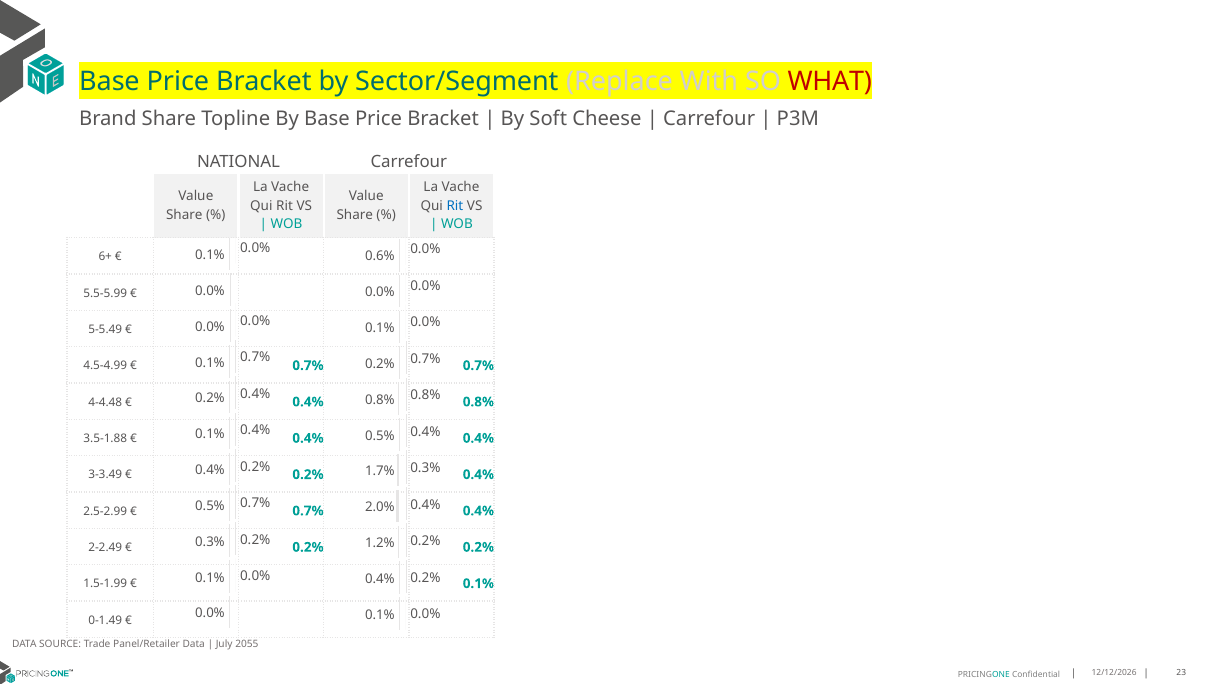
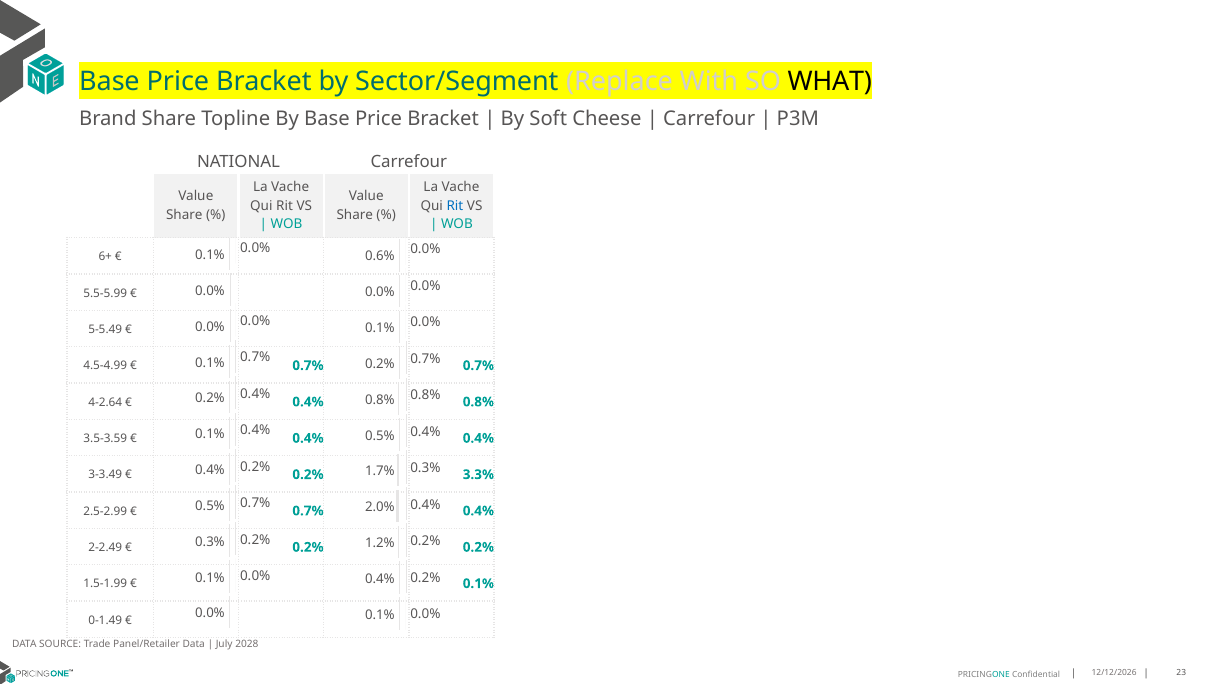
WHAT colour: red -> black (830, 82)
4-4.48: 4-4.48 -> 4-2.64 (105, 402)
3.5-1.88: 3.5-1.88 -> 3.5-3.59 (105, 439)
0.2% 0.4%: 0.4% -> 3.3% (478, 475)
2055: 2055 -> 2028 (247, 644)
